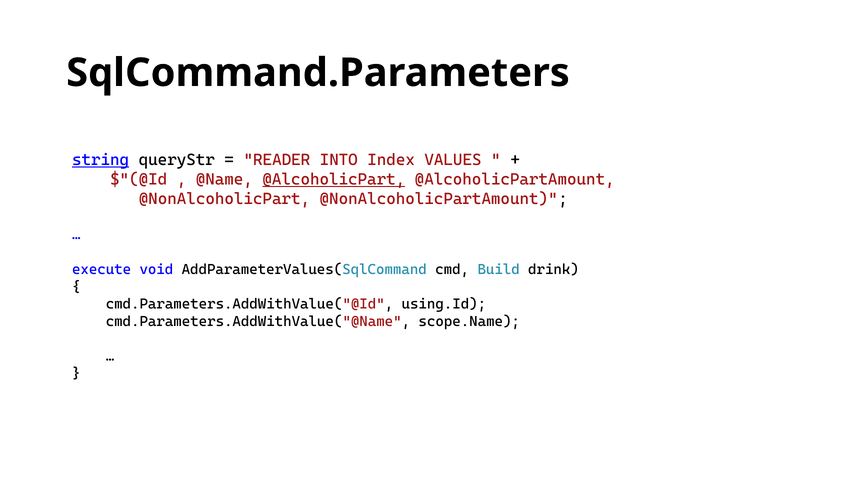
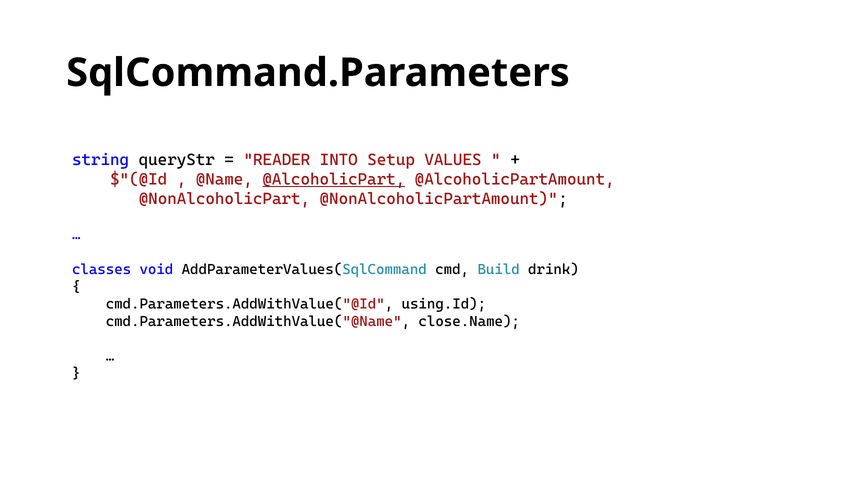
string underline: present -> none (101, 160)
Index: Index -> Setup (391, 160)
execute: execute -> classes (102, 270)
scope.Name: scope.Name -> close.Name (469, 322)
